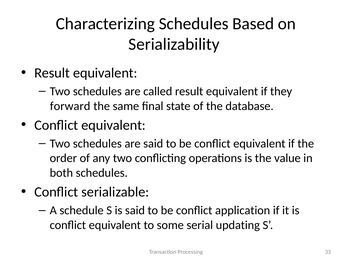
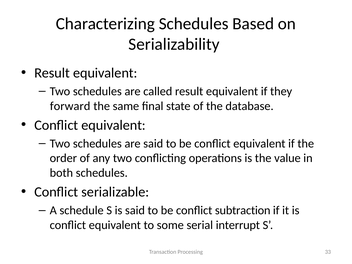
application: application -> subtraction (243, 210)
updating: updating -> interrupt (238, 225)
